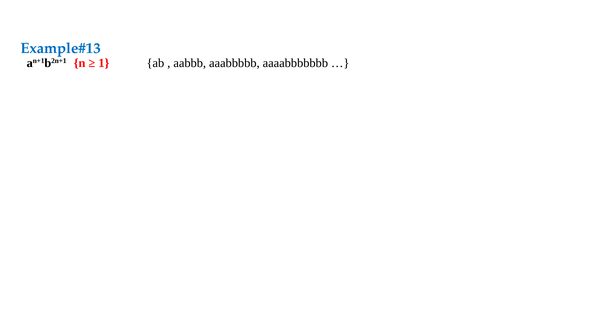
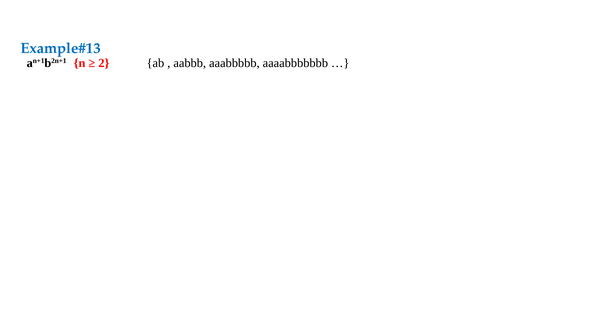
1: 1 -> 2 (104, 63)
